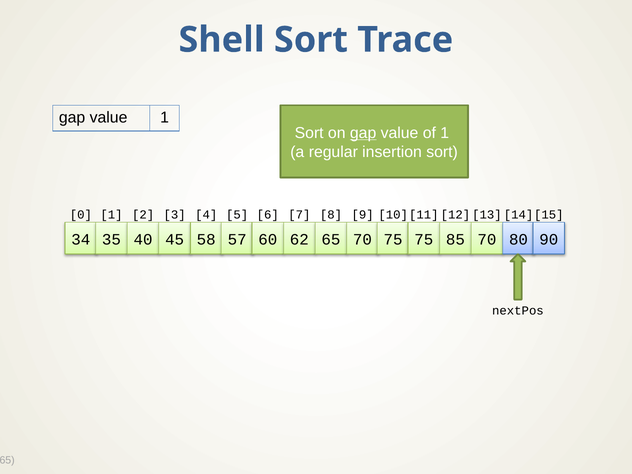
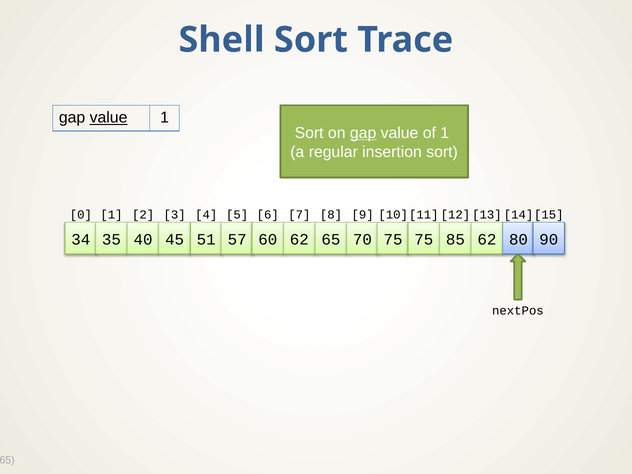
value underline: none -> present (109, 118)
58: 58 -> 51 (206, 239)
85 70: 70 -> 62 (487, 239)
